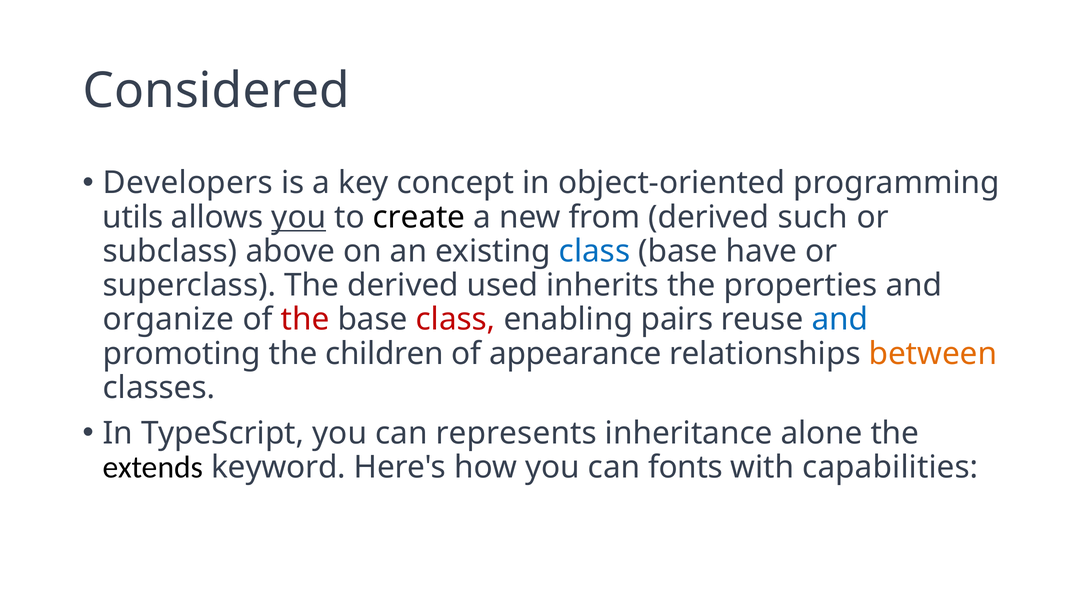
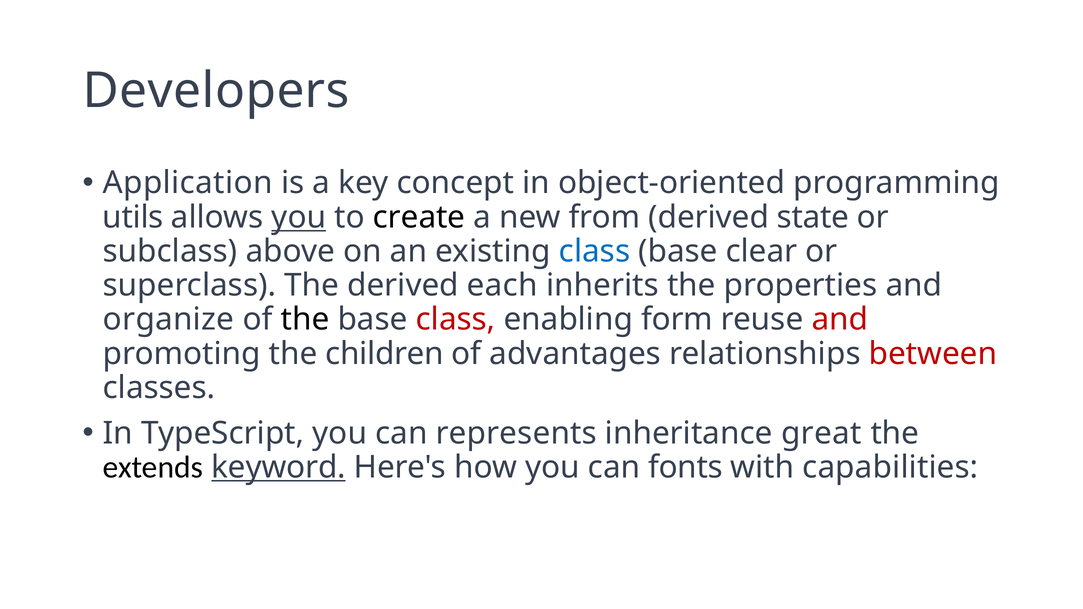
Considered: Considered -> Developers (216, 91)
Developers: Developers -> Application (188, 183)
such: such -> state (813, 217)
have: have -> clear (762, 251)
used: used -> each (502, 285)
the colour: red -> black (305, 320)
pairs: pairs -> form (677, 320)
and colour: blue -> red (840, 320)
appearance: appearance -> advantages (575, 354)
between colour: orange -> red (933, 354)
alone: alone -> great (821, 433)
keyword underline: none -> present (279, 467)
